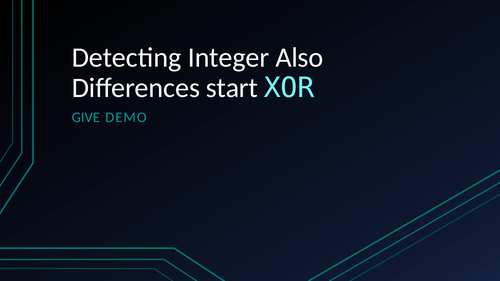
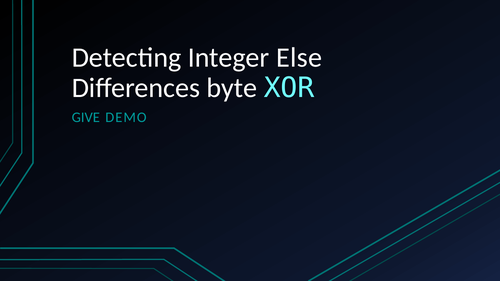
Also: Also -> Else (299, 58)
start: start -> byte (232, 88)
